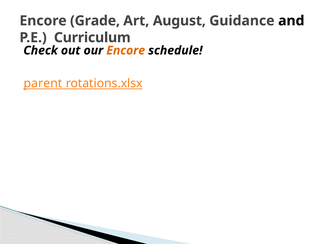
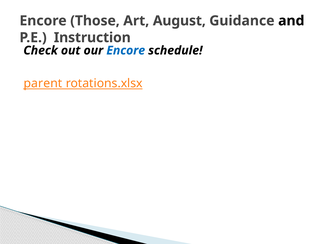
Grade: Grade -> Those (95, 21)
Curriculum: Curriculum -> Instruction (92, 38)
Encore colour: orange -> blue (126, 50)
